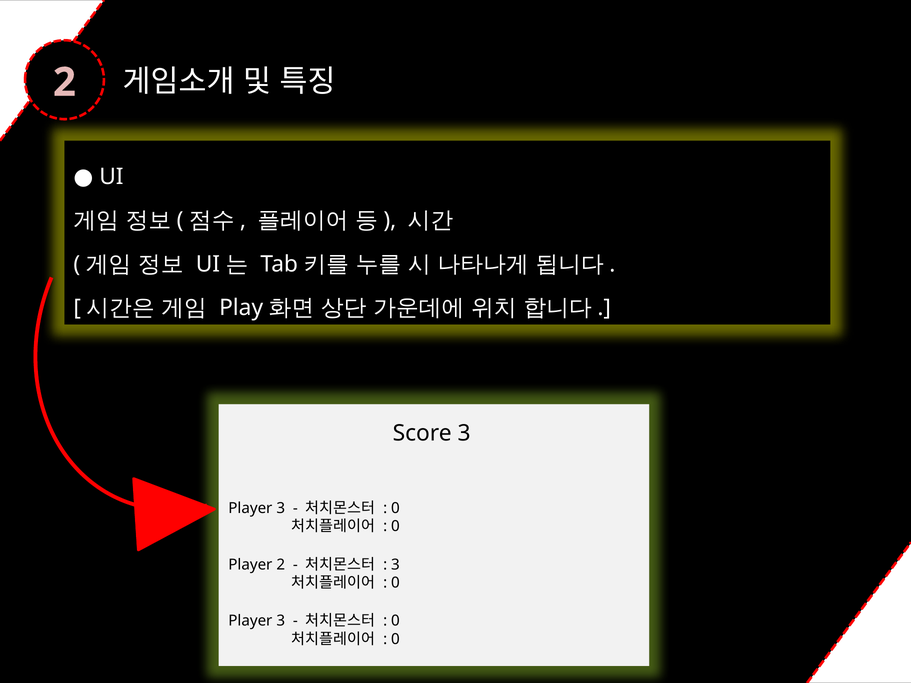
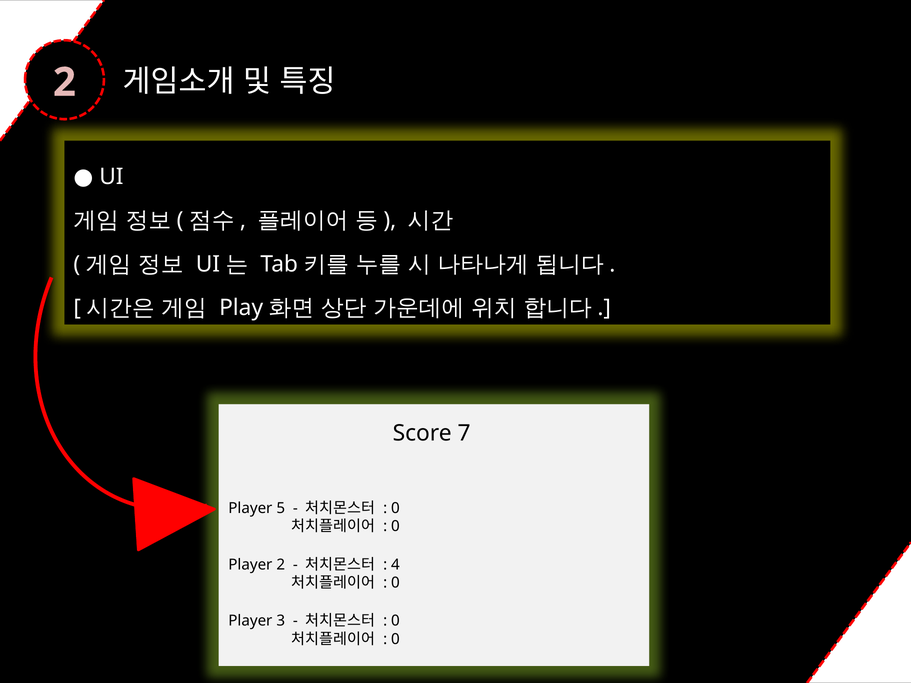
Score 3: 3 -> 7 (464, 433)
3: 3 -> 5 (281, 508)
3: 3 -> 4 (395, 565)
